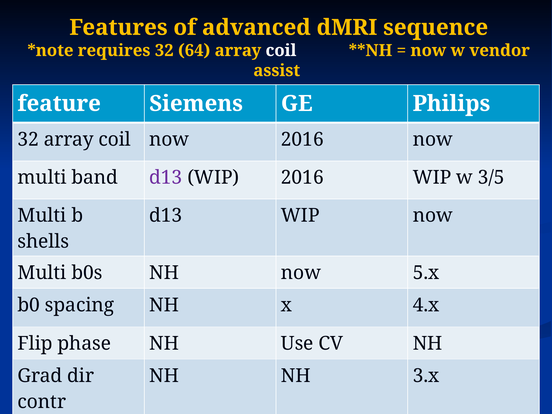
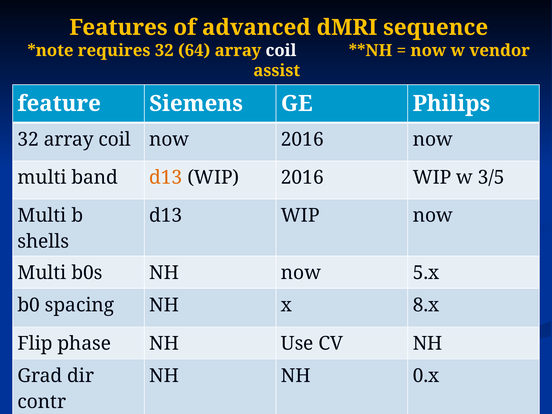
d13 colour: purple -> orange (166, 177)
4.x: 4.x -> 8.x (426, 305)
3.x: 3.x -> 0.x (426, 376)
